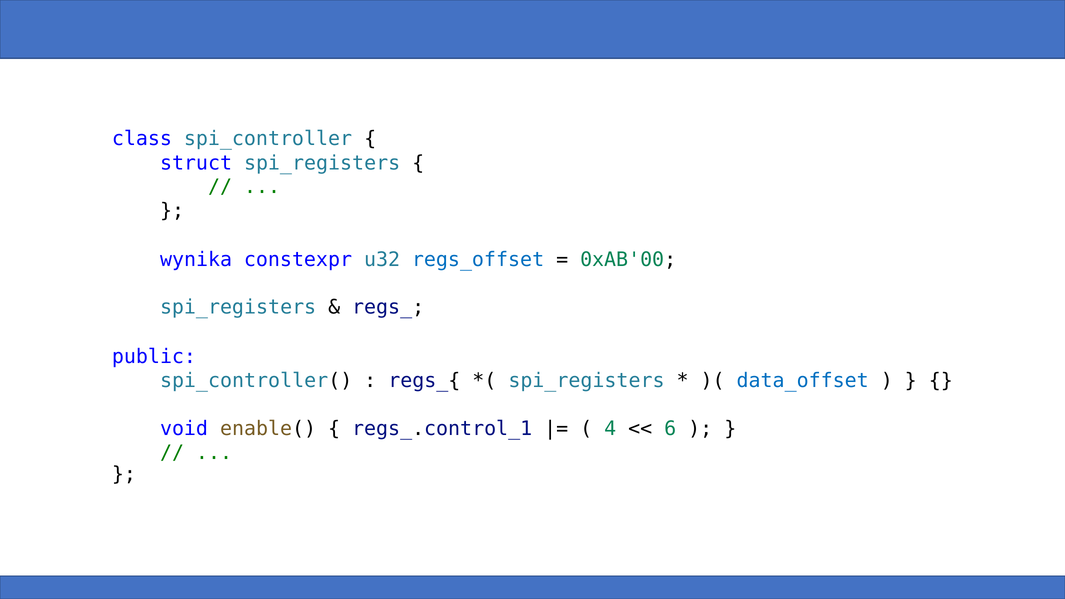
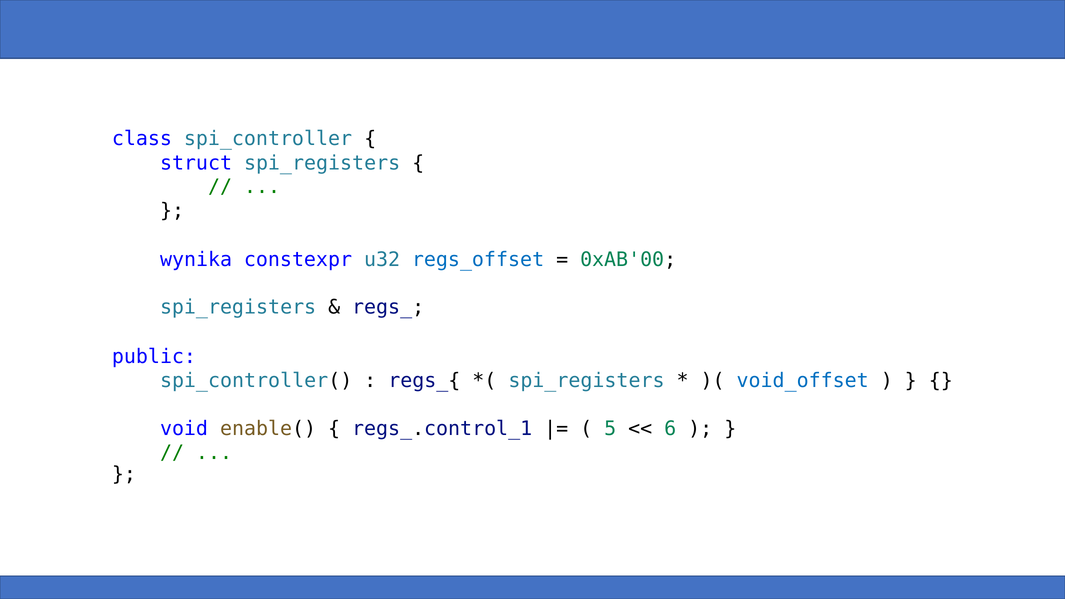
data_offset: data_offset -> void_offset (803, 381)
4: 4 -> 5 (610, 429)
